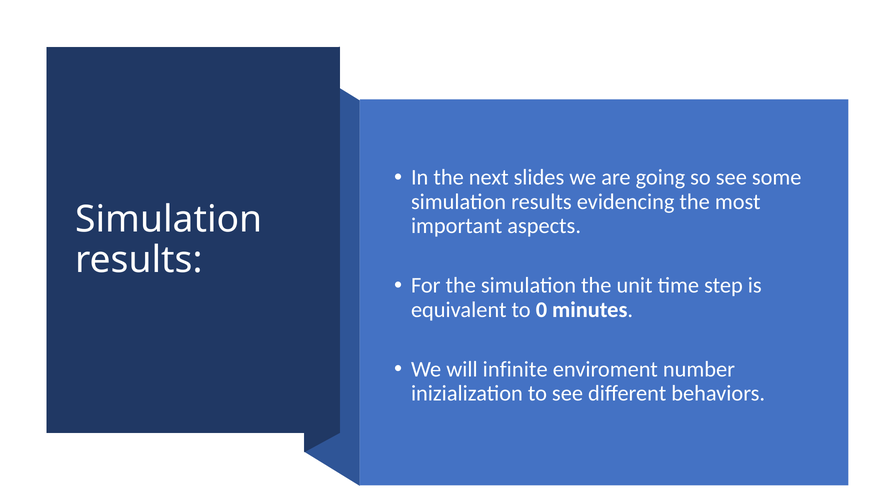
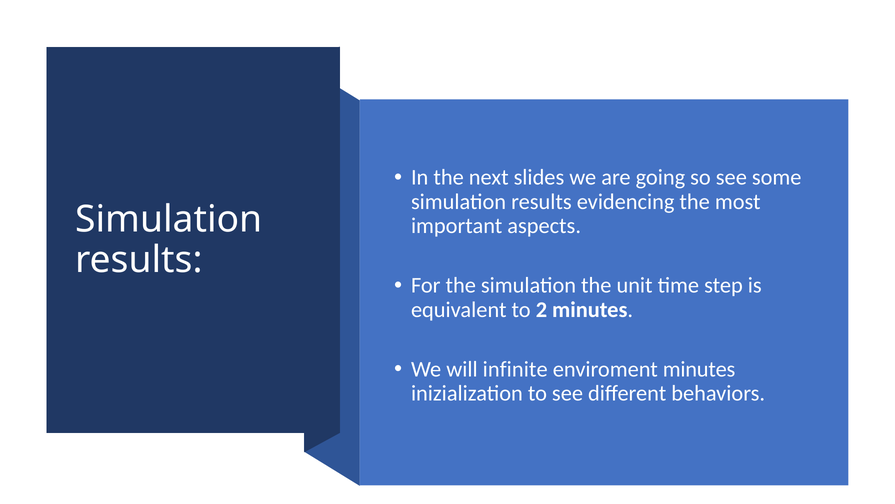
0: 0 -> 2 (541, 309)
enviroment number: number -> minutes (699, 369)
